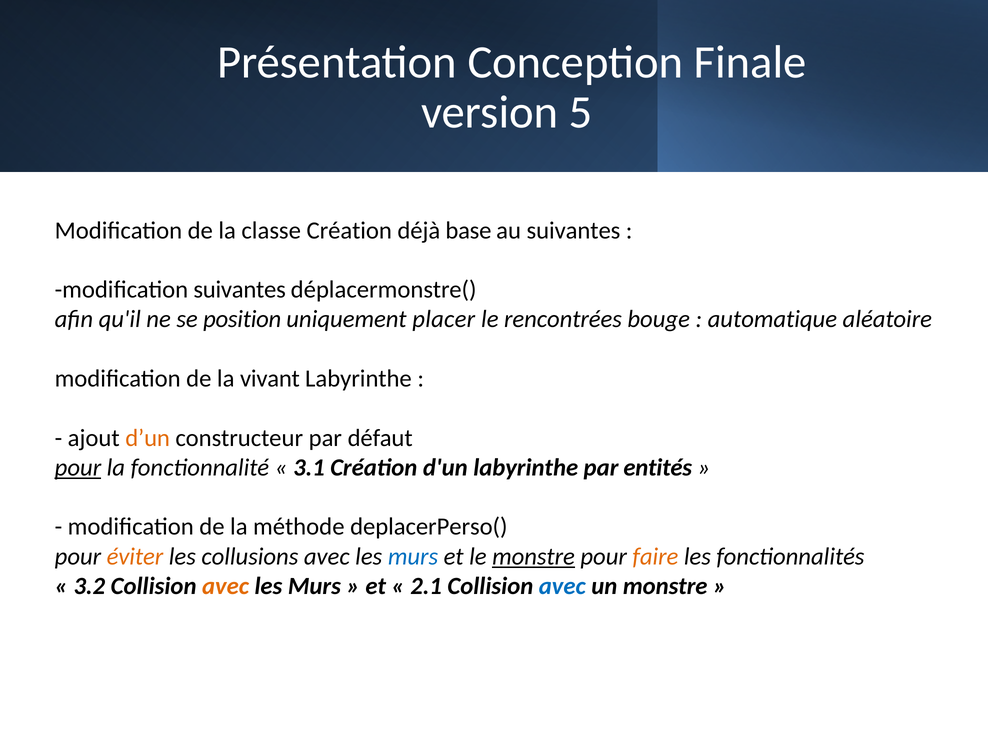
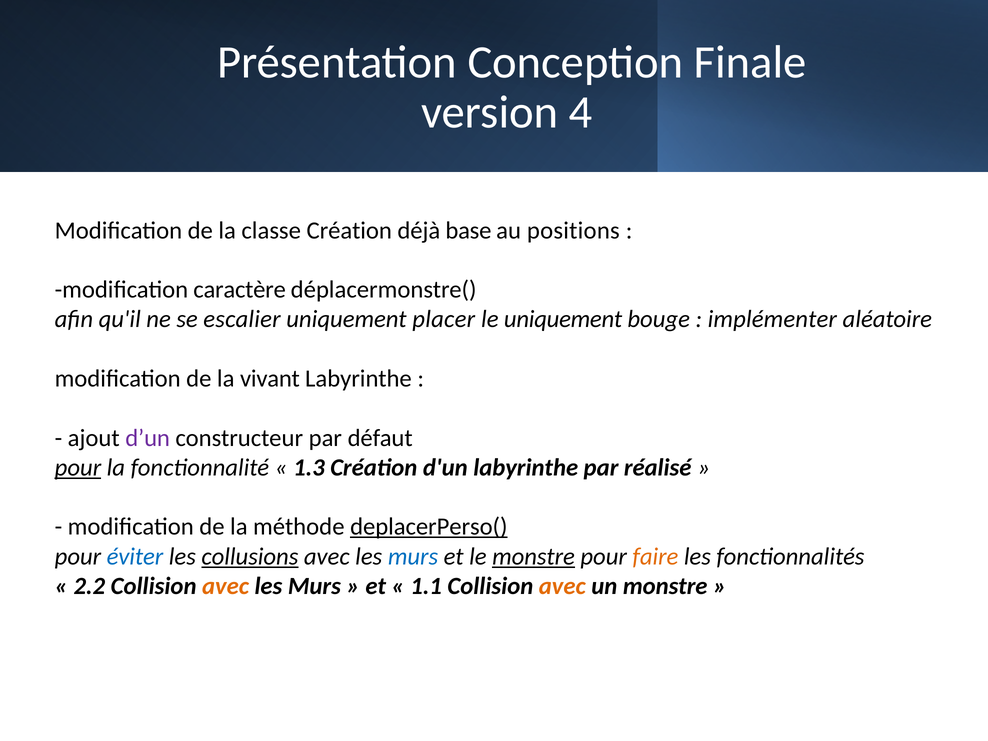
5: 5 -> 4 (581, 113)
au suivantes: suivantes -> positions (573, 230)
modification suivantes: suivantes -> caractère (240, 290)
position: position -> escalier (242, 319)
le rencontrées: rencontrées -> uniquement (563, 319)
automatique: automatique -> implémenter (772, 319)
d’un colour: orange -> purple (148, 438)
3.1: 3.1 -> 1.3 (309, 468)
entités: entités -> réalisé (658, 468)
deplacerPerso( underline: none -> present (429, 527)
éviter colour: orange -> blue (135, 556)
collusions underline: none -> present (250, 556)
3.2: 3.2 -> 2.2 (89, 586)
2.1: 2.1 -> 1.1 (426, 586)
avec colour: blue -> orange (562, 586)
